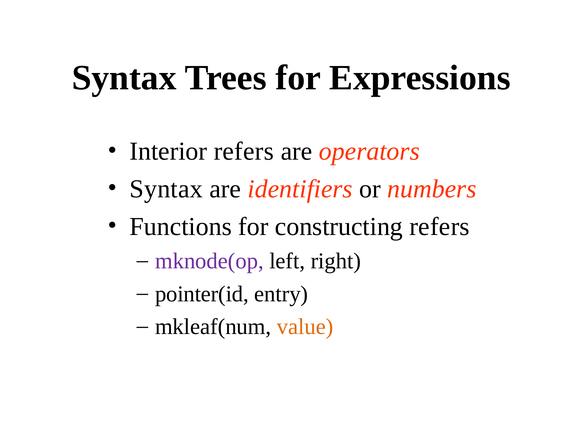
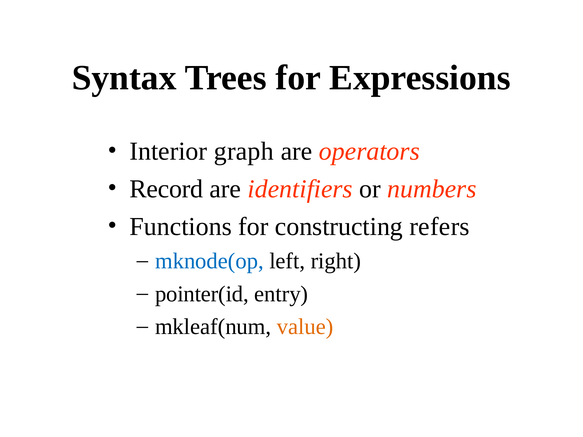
Interior refers: refers -> graph (244, 152)
Syntax: Syntax -> Record (166, 189)
mknode(op colour: purple -> blue (209, 261)
